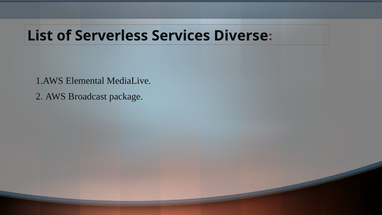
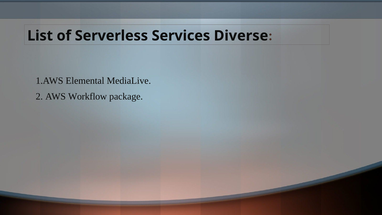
Broadcast: Broadcast -> Workflow (88, 96)
